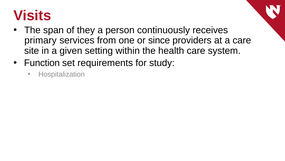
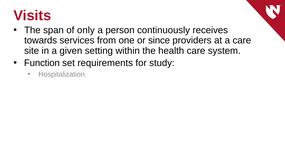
they: they -> only (86, 30)
primary: primary -> towards (41, 40)
